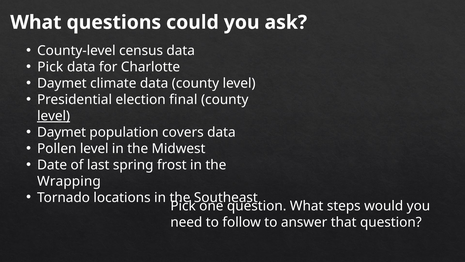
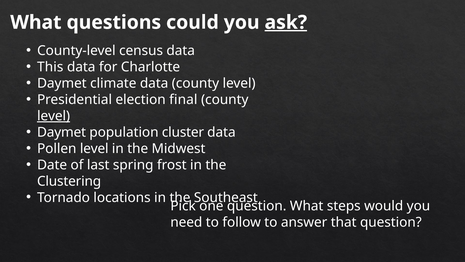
ask underline: none -> present (286, 22)
Pick: Pick -> This (50, 67)
covers: covers -> cluster (183, 132)
Wrapping: Wrapping -> Clustering (69, 181)
